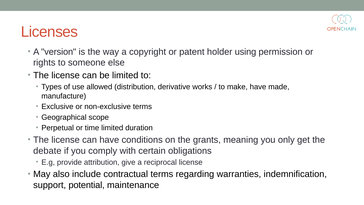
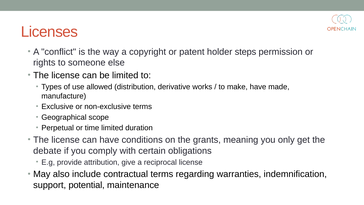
version: version -> conflict (59, 52)
using: using -> steps (245, 52)
